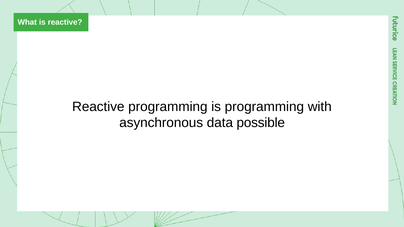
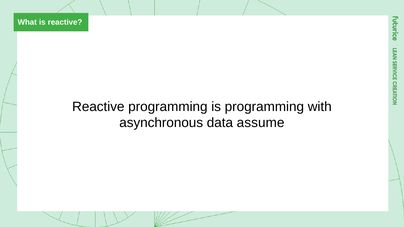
possible: possible -> assume (261, 123)
